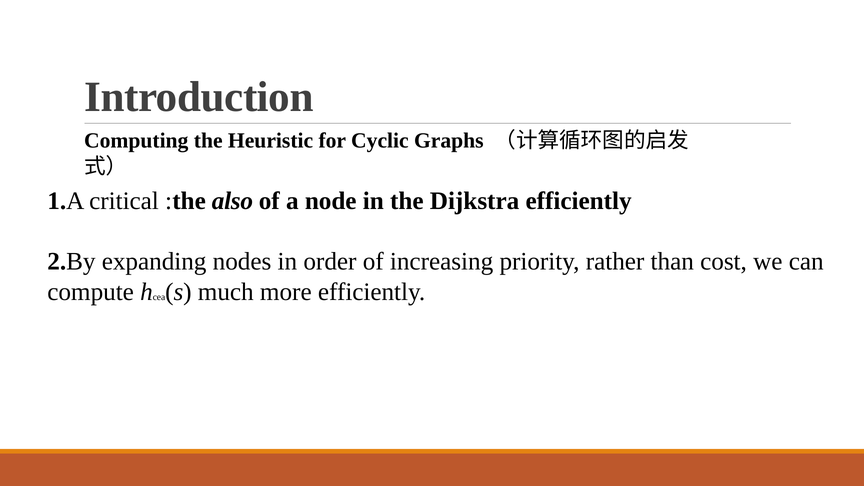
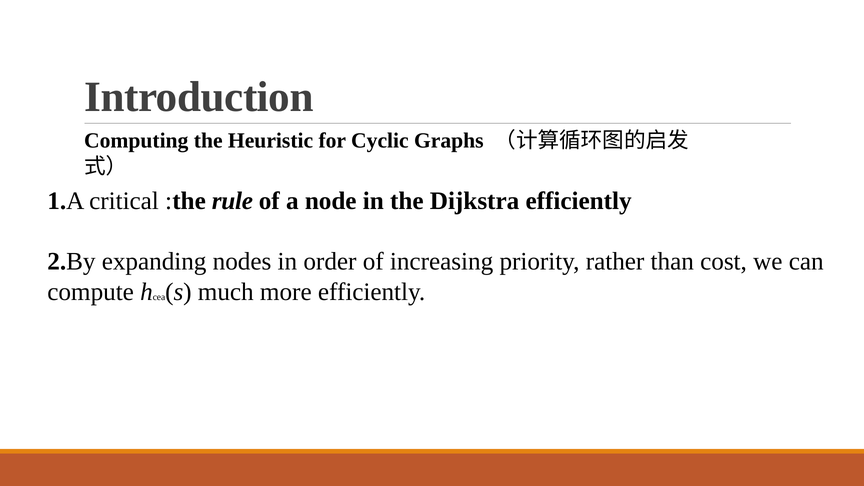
also: also -> rule (232, 201)
